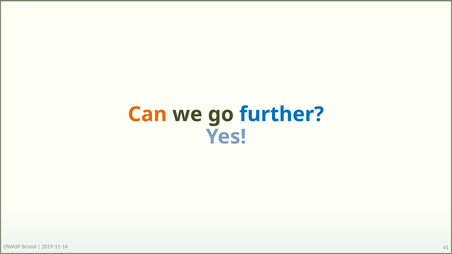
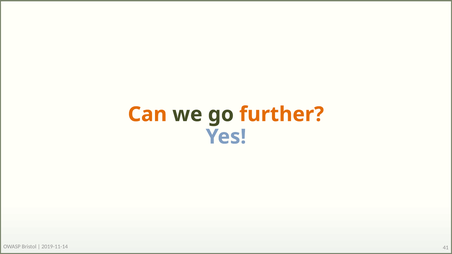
further colour: blue -> orange (282, 114)
